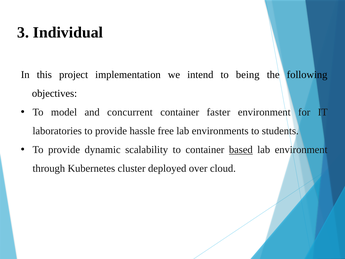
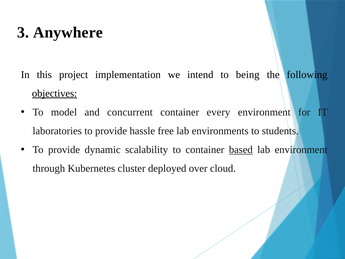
Individual: Individual -> Anywhere (68, 33)
objectives underline: none -> present (54, 93)
faster: faster -> every (218, 112)
